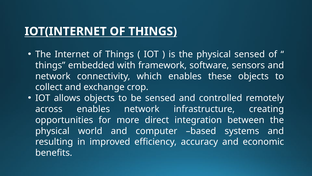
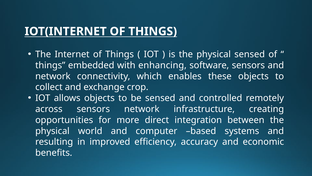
framework: framework -> enhancing (162, 65)
across enables: enables -> sensors (93, 109)
